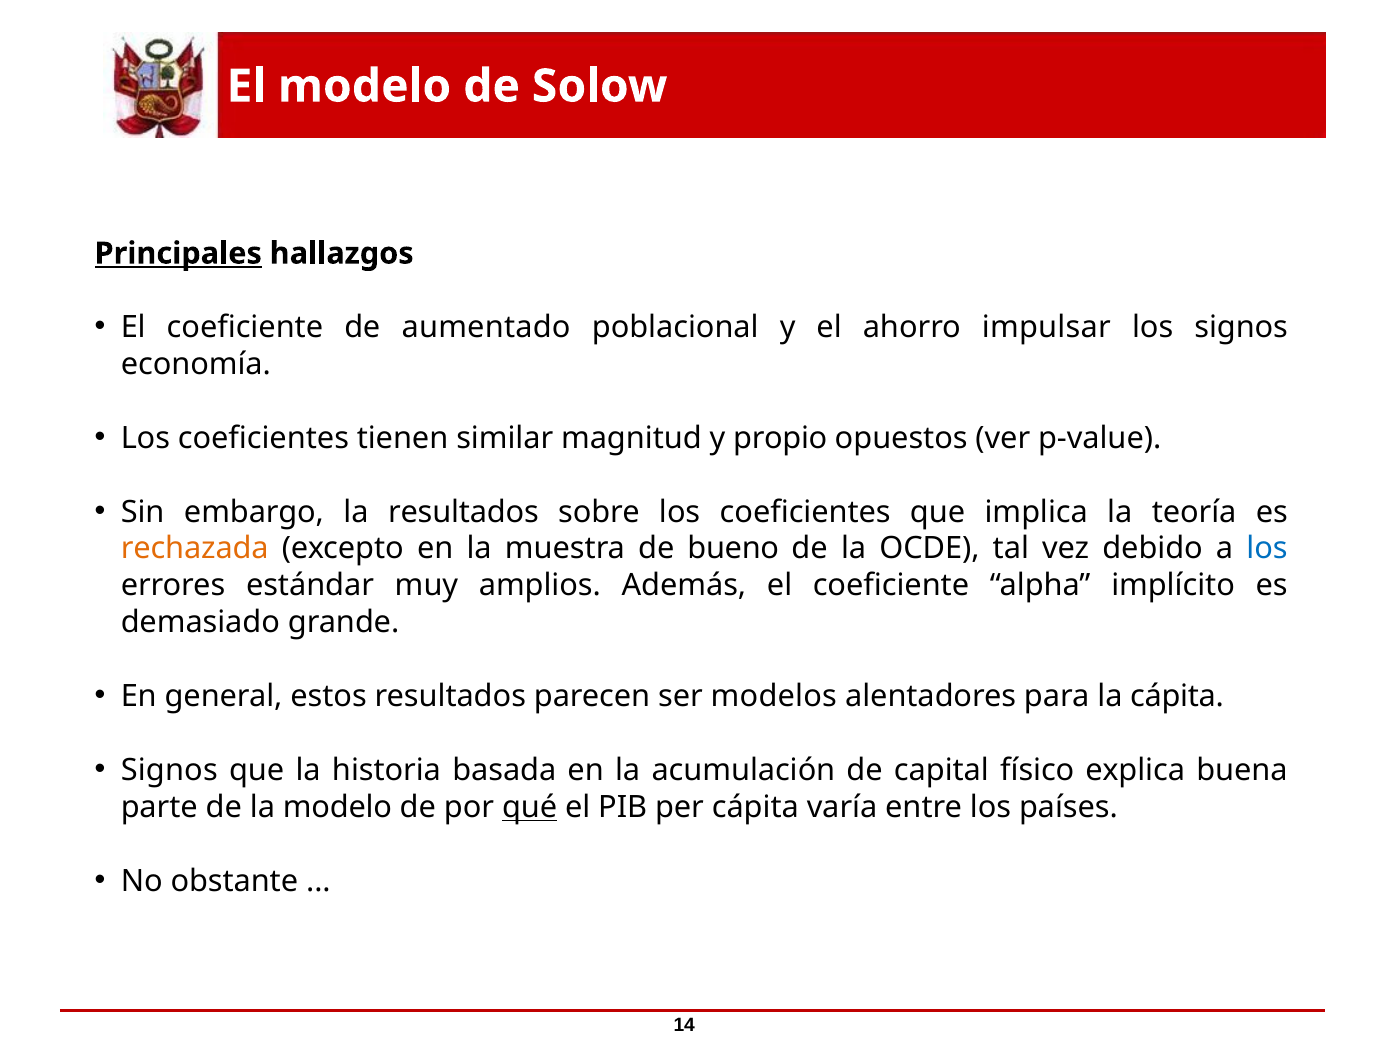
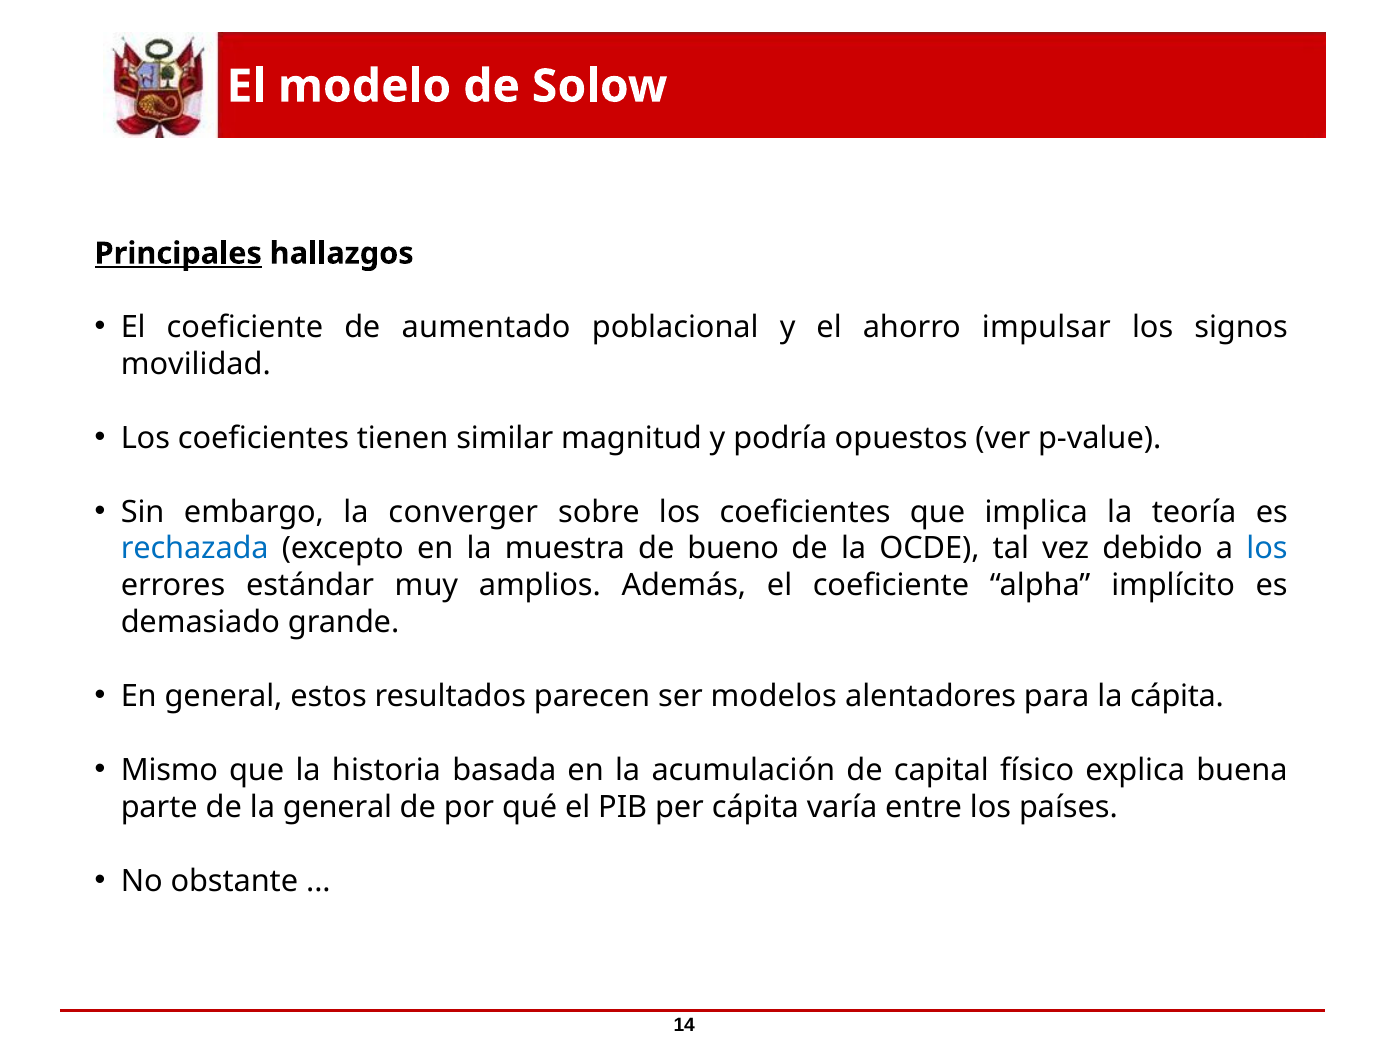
economía: economía -> movilidad (196, 364)
propio: propio -> podría (780, 438)
la resultados: resultados -> converger (463, 512)
rechazada colour: orange -> blue (195, 549)
Signos: Signos -> Mismo (169, 770)
la modelo: modelo -> general (337, 807)
qué underline: present -> none (530, 807)
